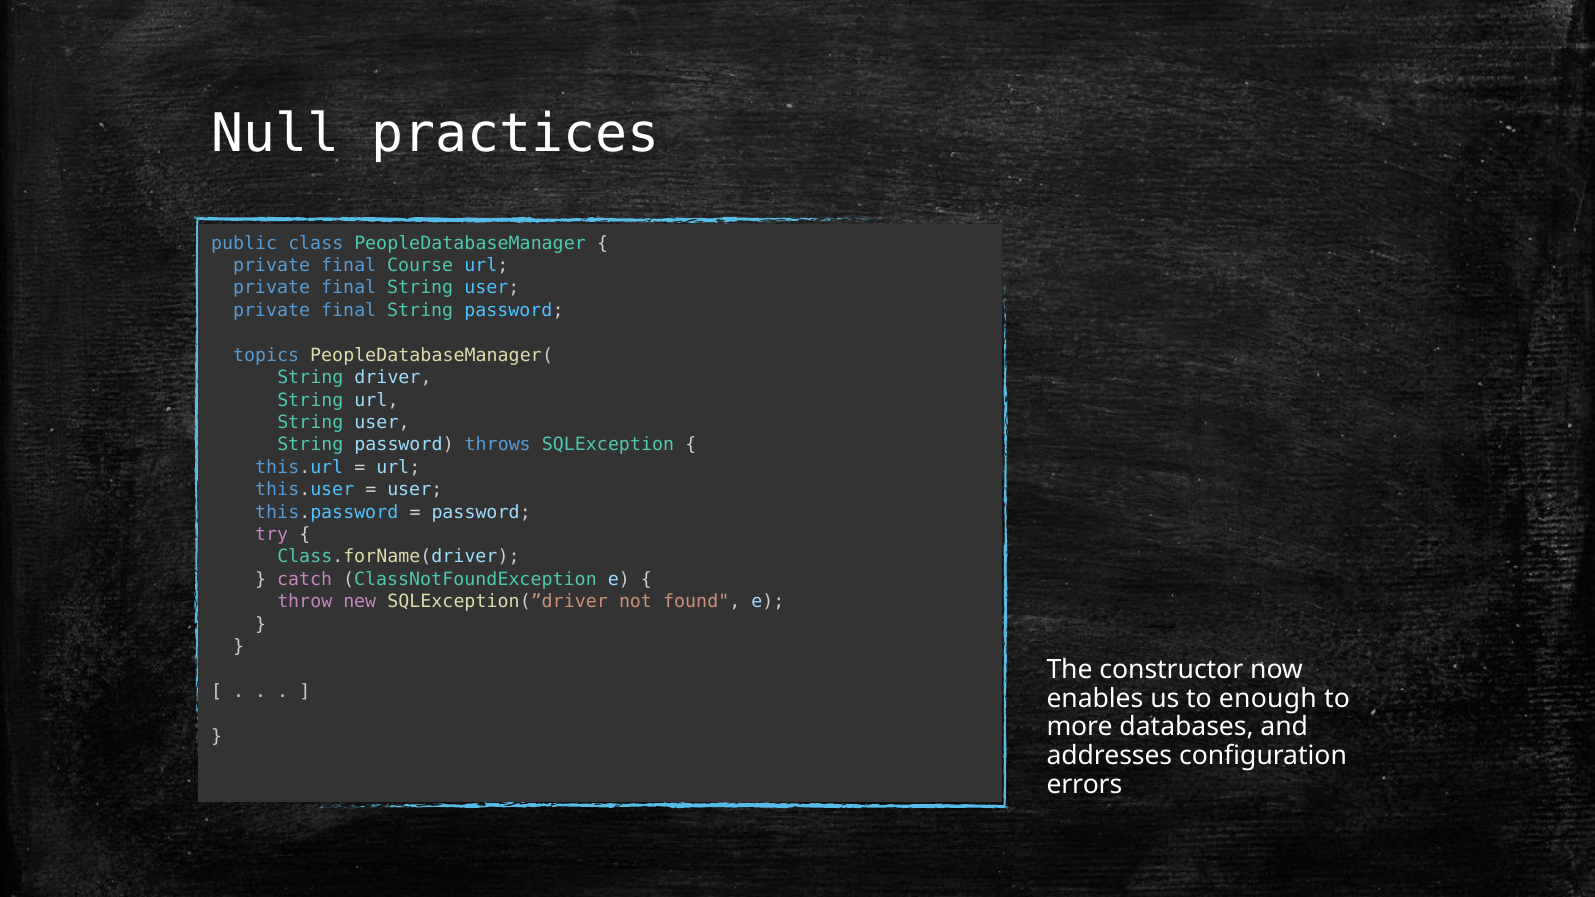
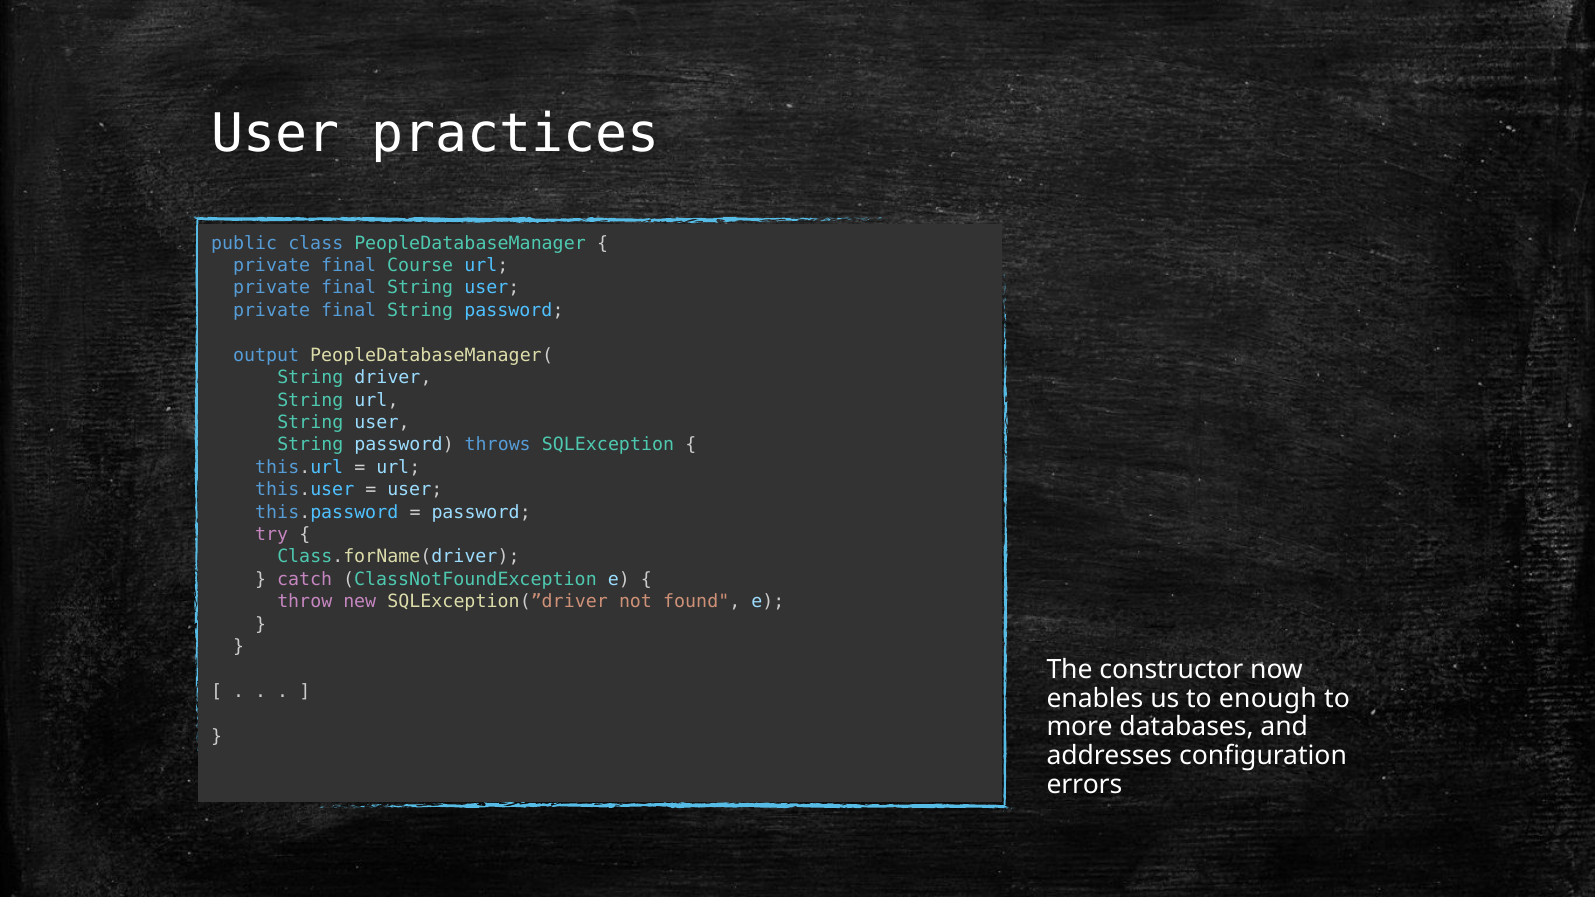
Null: Null -> User (275, 134)
topics: topics -> output (266, 355)
